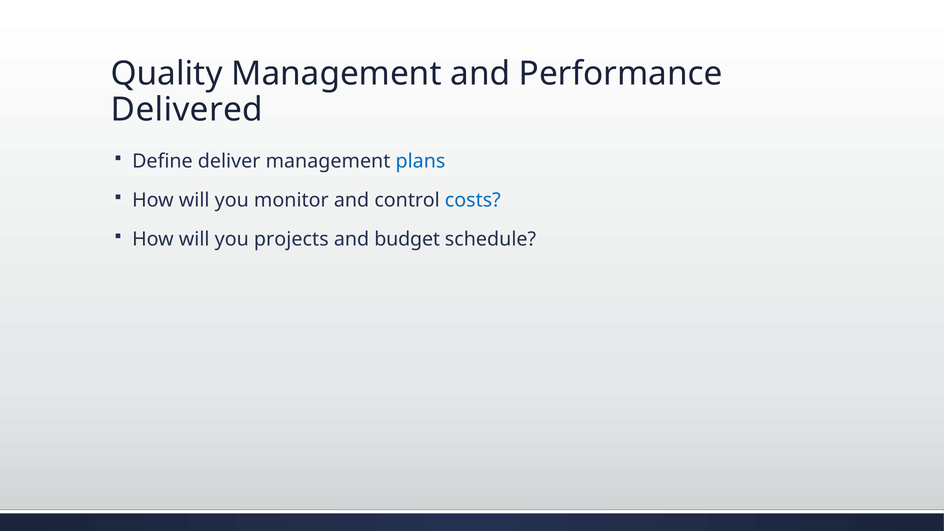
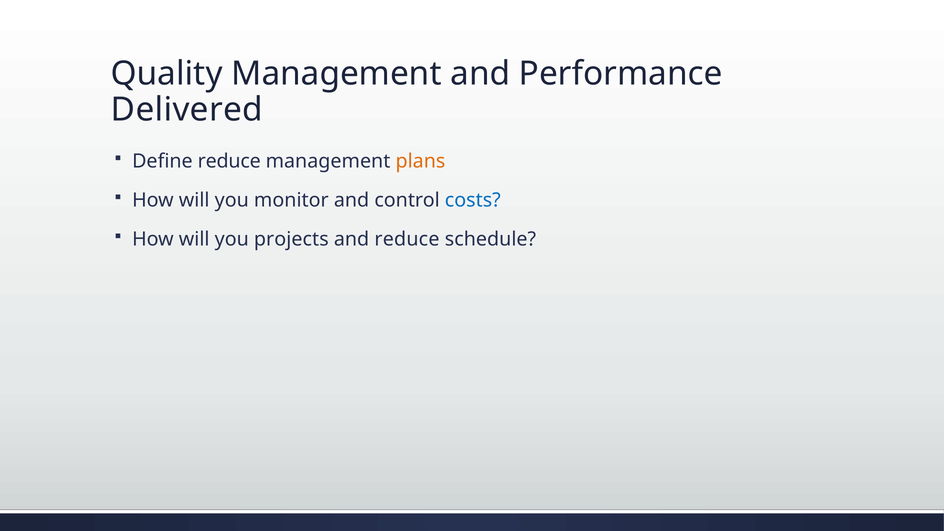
Define deliver: deliver -> reduce (229, 161)
plans colour: blue -> orange (420, 161)
and budget: budget -> reduce (407, 239)
